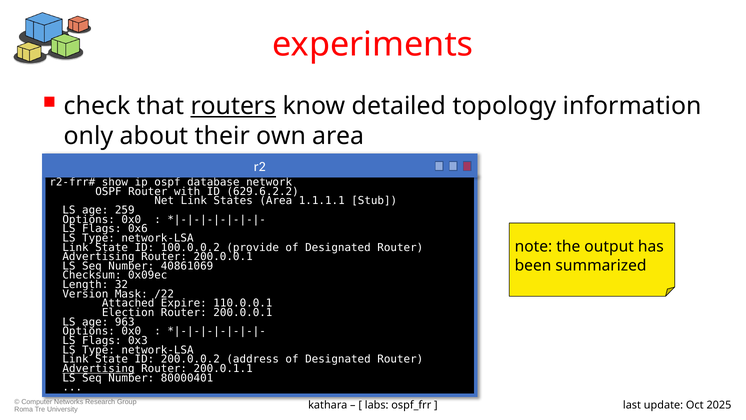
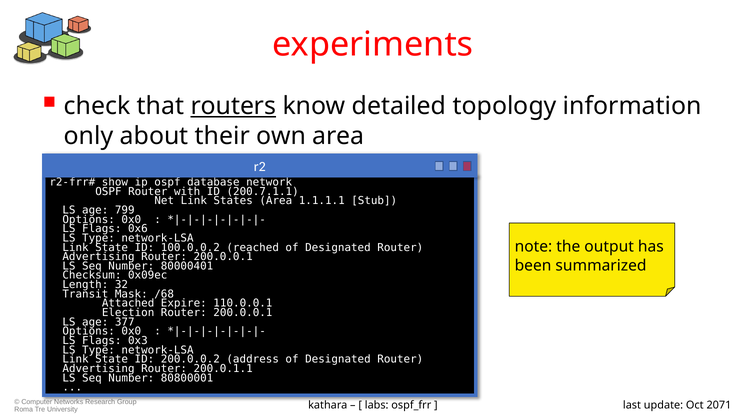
629.6.2.2: 629.6.2.2 -> 200.7.1.1 (263, 191)
259: 259 -> 799 (125, 210)
provide: provide -> reached (253, 247)
40861069: 40861069 -> 80000401 (187, 266)
Version: Version -> Transit (85, 294)
/22: /22 -> /68 (164, 294)
963: 963 -> 377 (125, 322)
Advertising underline: present -> none (99, 368)
80000401: 80000401 -> 80800001 (187, 378)
2025: 2025 -> 2071 (719, 405)
